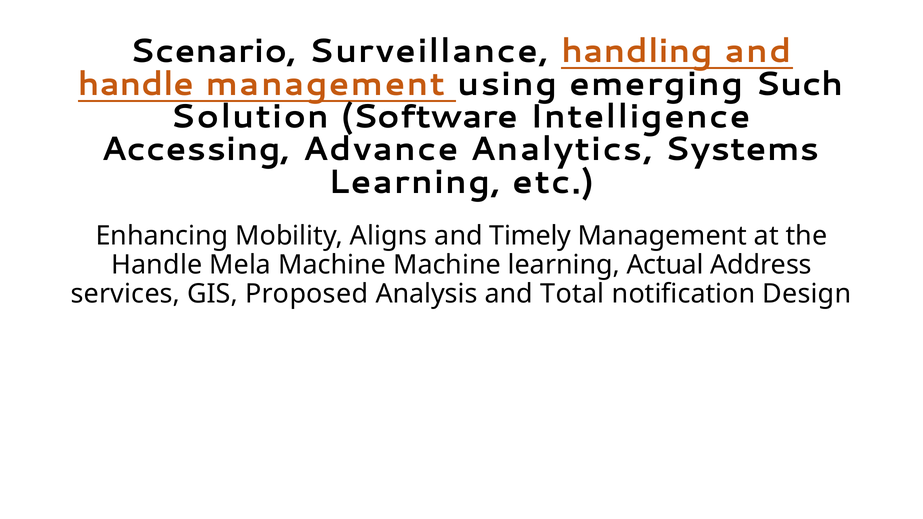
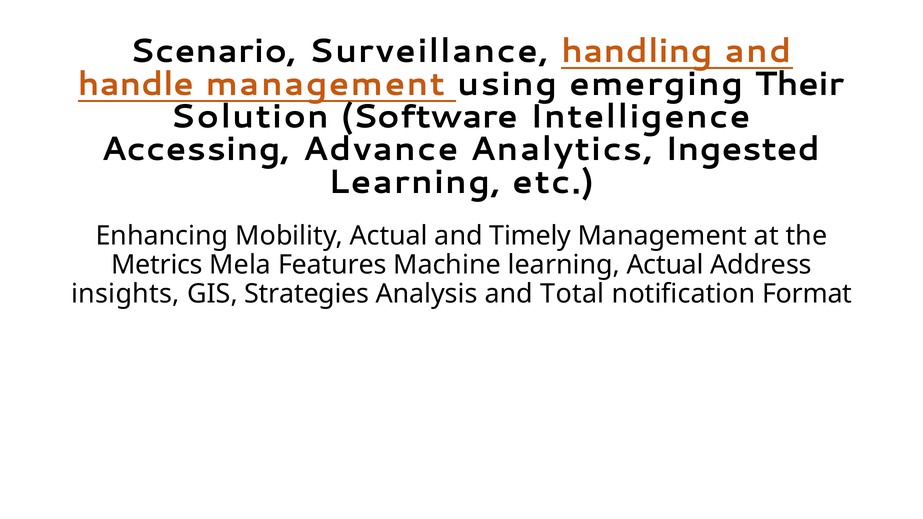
Such: Such -> Their (799, 84)
Systems: Systems -> Ingested (742, 149)
Mobility Aligns: Aligns -> Actual (389, 236)
Handle: Handle -> Metrics (157, 265)
Mela Machine: Machine -> Features (332, 265)
services: services -> insights (125, 294)
Proposed: Proposed -> Strategies (307, 294)
Design: Design -> Format (807, 294)
